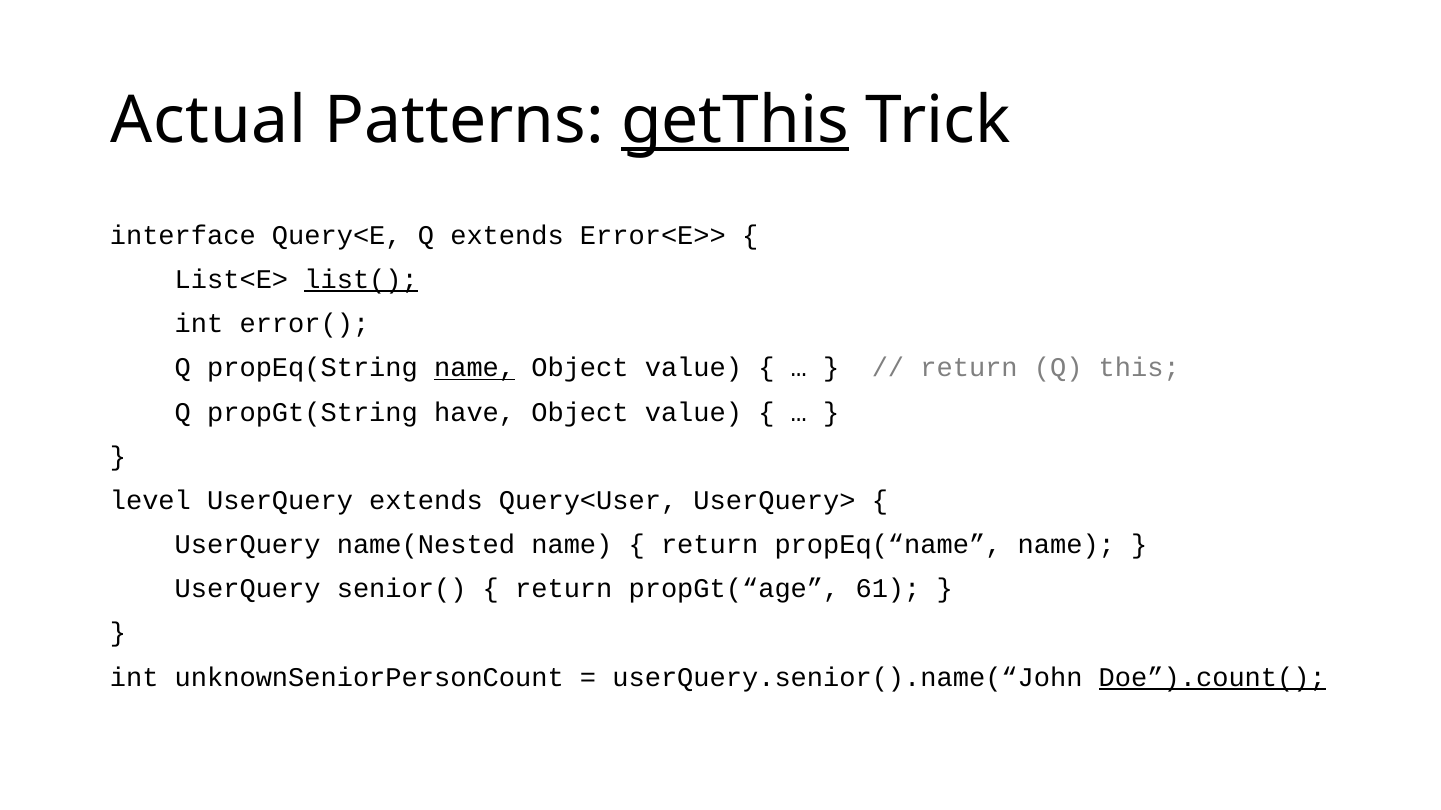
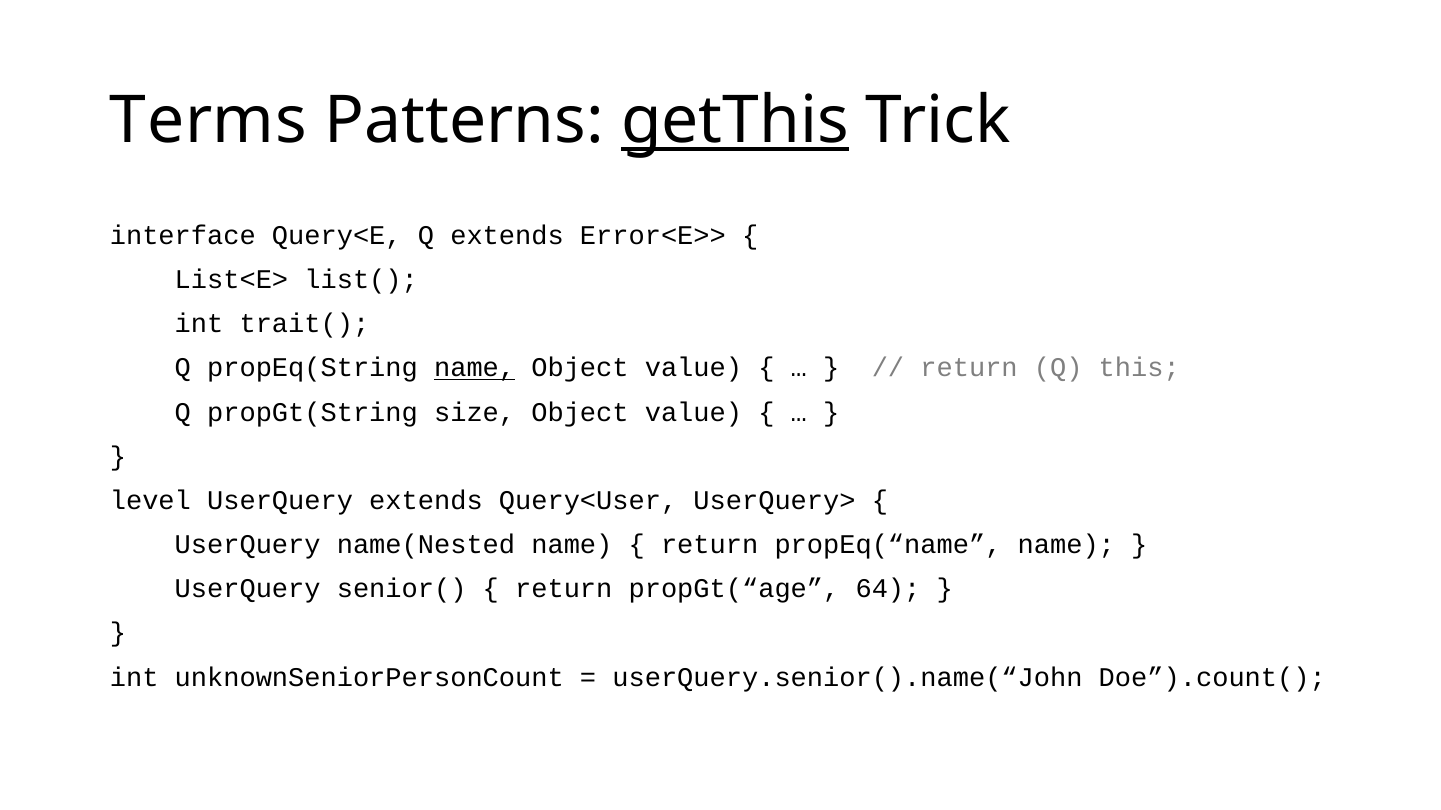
Actual: Actual -> Terms (208, 121)
list( underline: present -> none (361, 280)
error(: error( -> trait( (304, 324)
have: have -> size (475, 412)
61: 61 -> 64 (888, 589)
Doe”).count( underline: present -> none (1212, 678)
